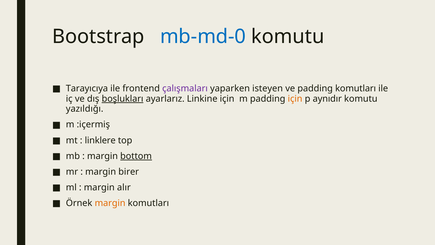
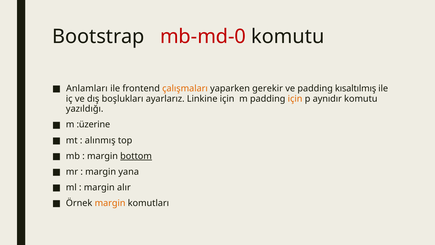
mb-md-0 colour: blue -> red (203, 37)
Tarayıcıya: Tarayıcıya -> Anlamları (87, 88)
çalışmaları colour: purple -> orange (185, 88)
isteyen: isteyen -> gerekir (268, 88)
padding komutları: komutları -> kısaltılmış (356, 88)
boşlukları underline: present -> none (123, 99)
:içermiş: :içermiş -> :üzerine (93, 125)
linklere: linklere -> alınmış (100, 140)
birer: birer -> yana (129, 172)
